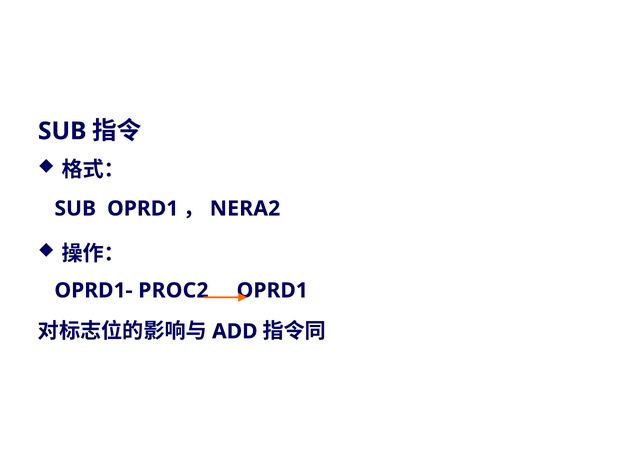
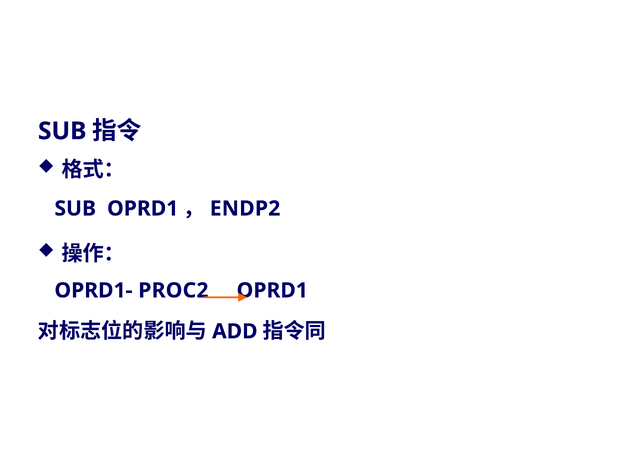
NERA2: NERA2 -> ENDP2 (245, 209)
